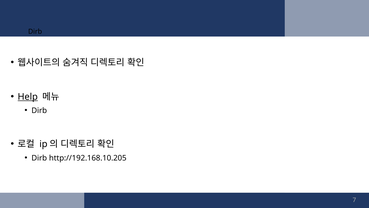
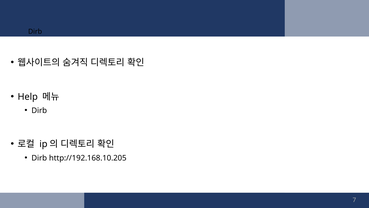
Help underline: present -> none (28, 97)
